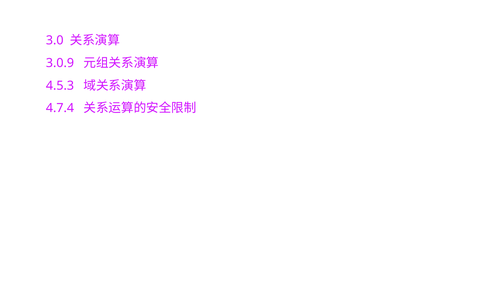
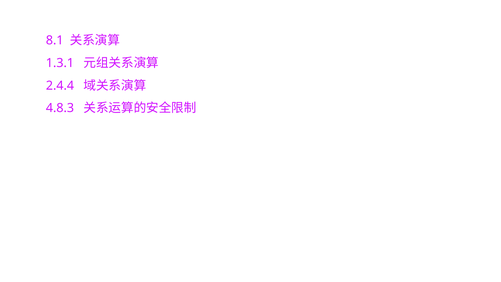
3.0: 3.0 -> 8.1 (55, 40)
3.0.9: 3.0.9 -> 1.3.1 (60, 63)
4.5.3: 4.5.3 -> 2.4.4 (60, 86)
4.7.4: 4.7.4 -> 4.8.3 (60, 108)
